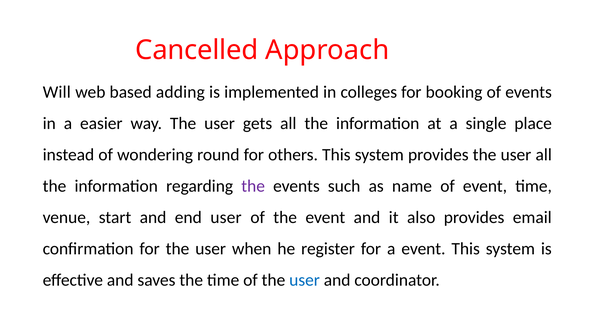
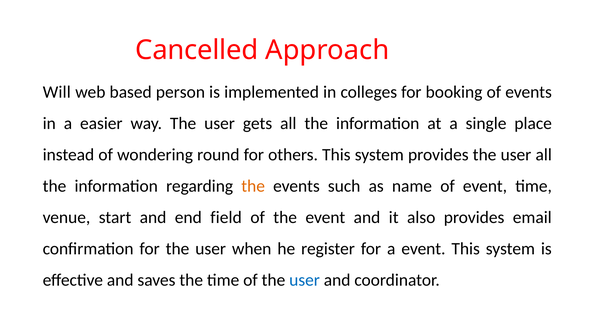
adding: adding -> person (180, 92)
the colour: purple -> orange (253, 186)
end user: user -> field (226, 218)
